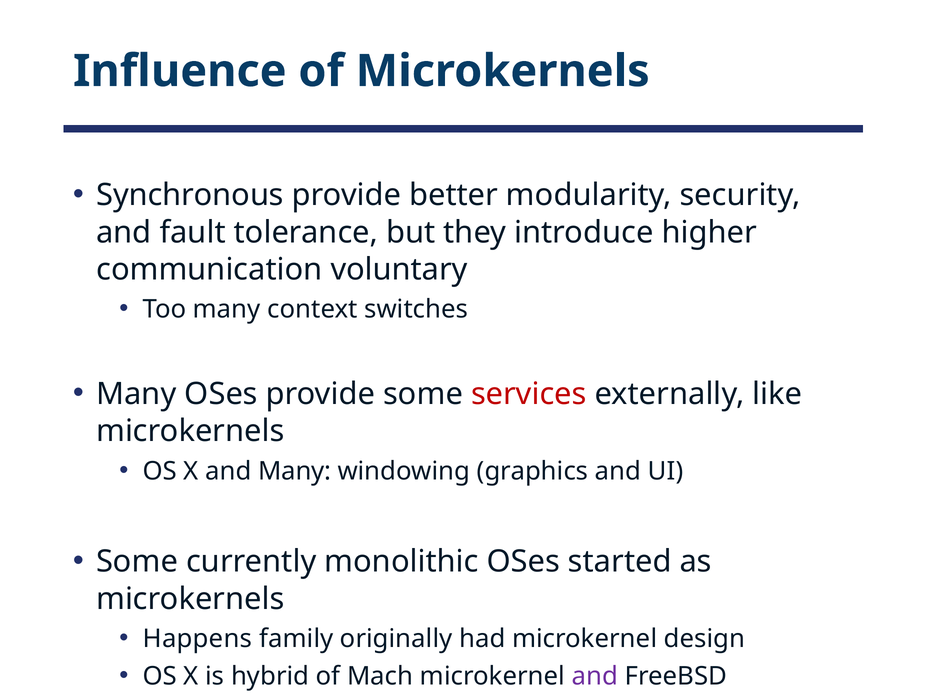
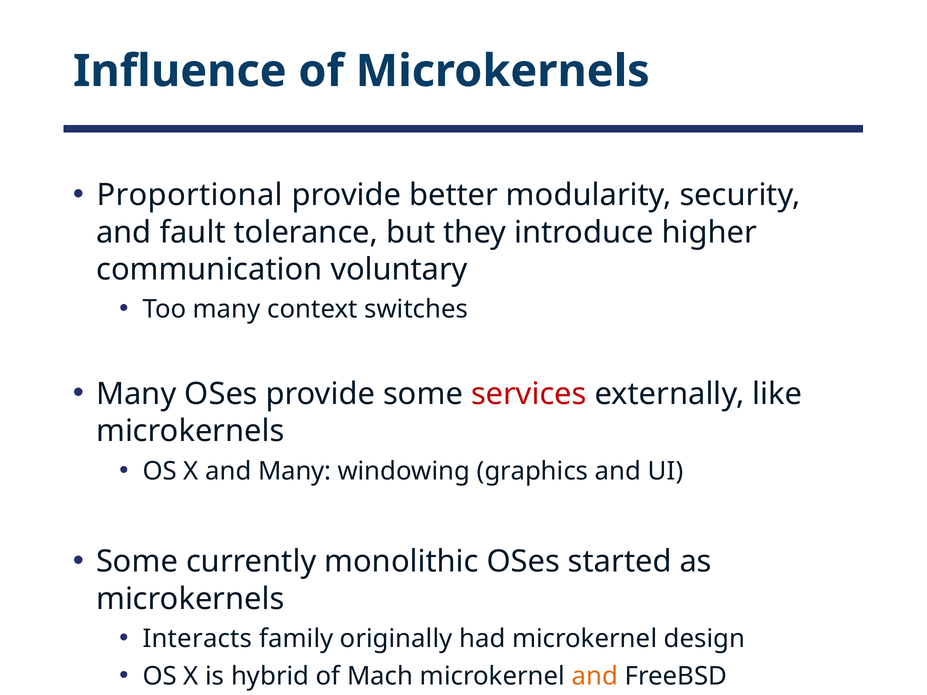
Synchronous: Synchronous -> Proportional (190, 195)
Happens: Happens -> Interacts (197, 639)
and colour: purple -> orange (595, 676)
